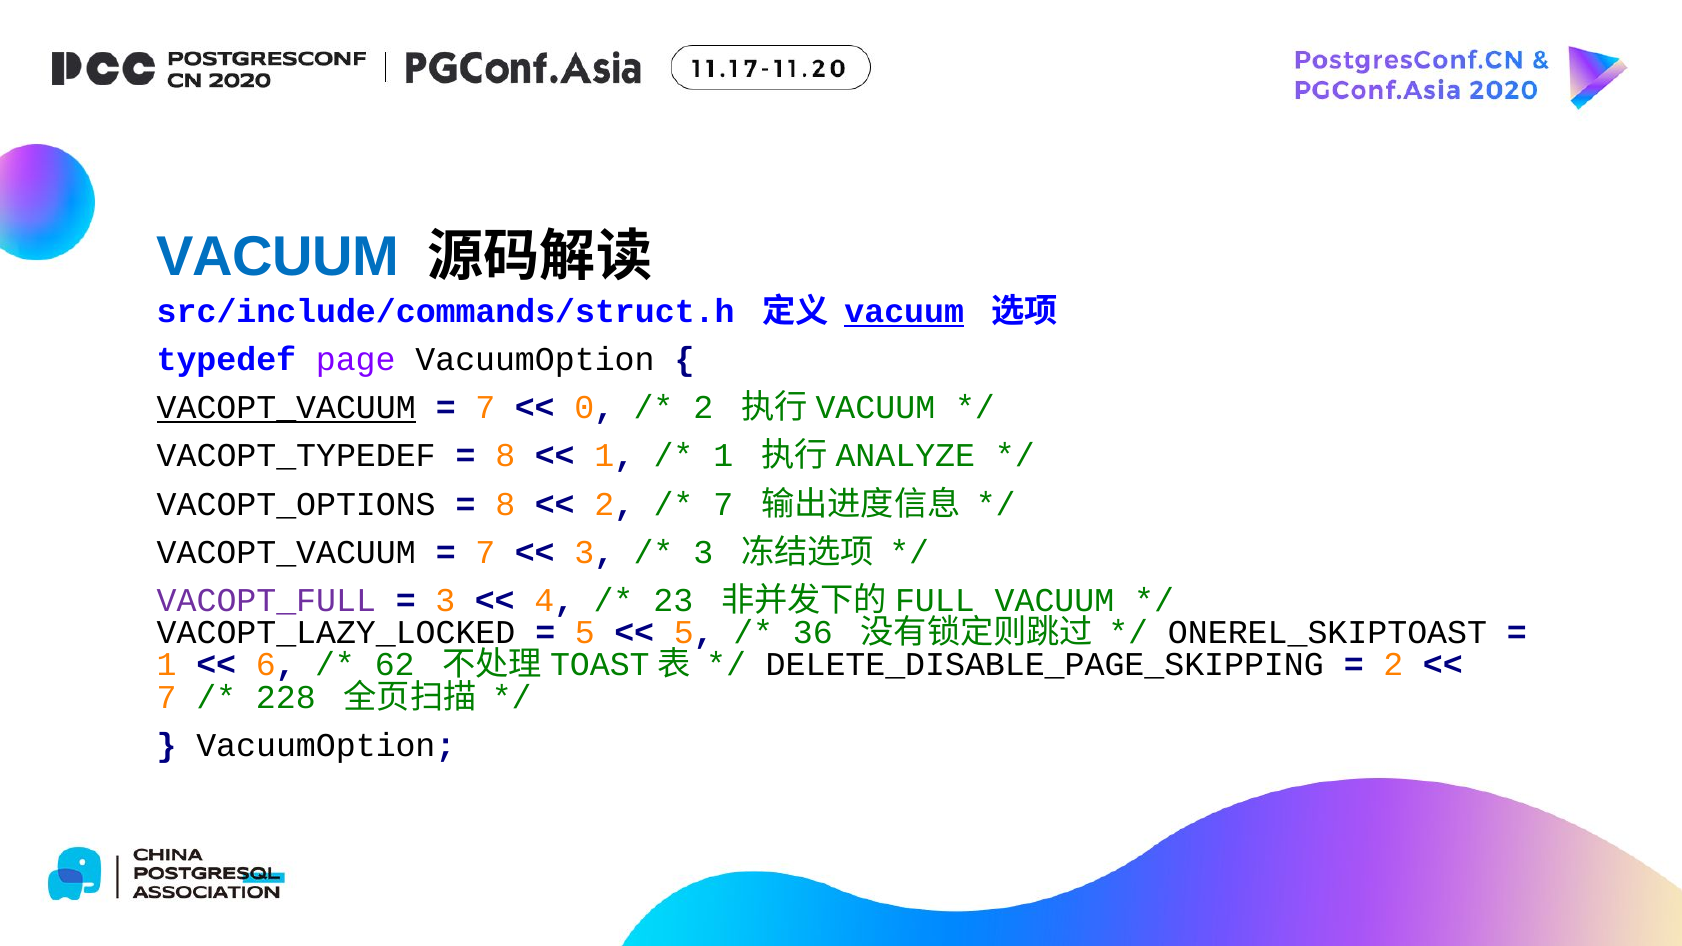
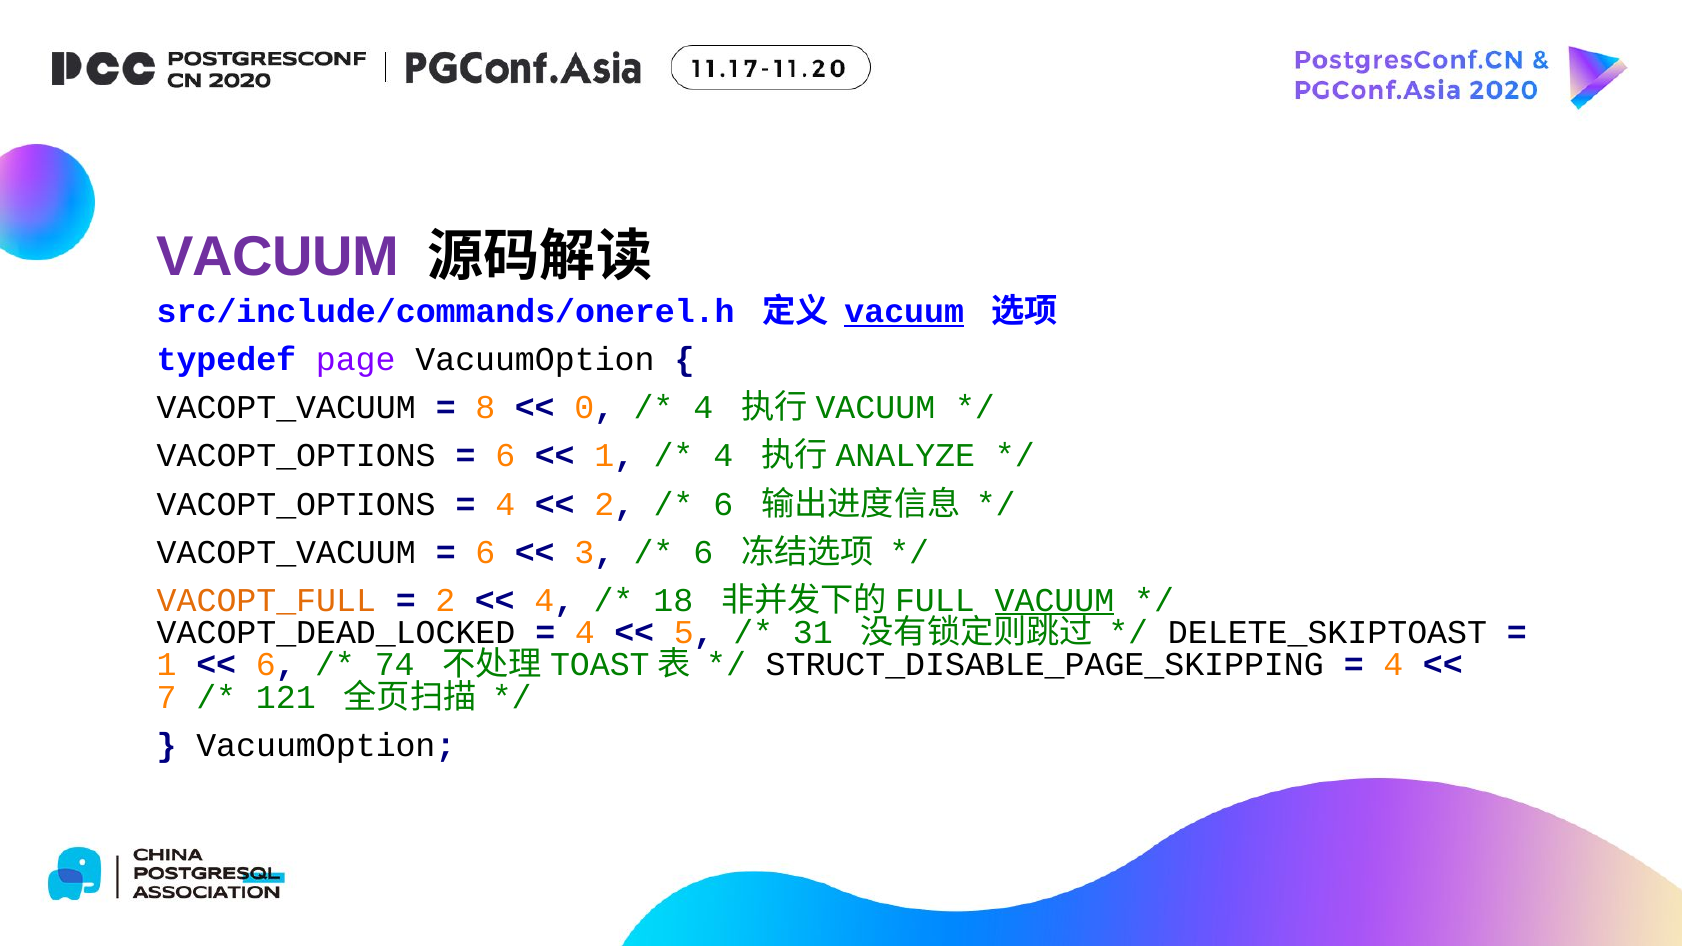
VACUUM colour: blue -> purple (278, 257)
src/include/commands/struct.h: src/include/commands/struct.h -> src/include/commands/onerel.h (446, 312)
VACOPT_VACUUM underline: present -> none (286, 408)
7: 7 -> 8 (485, 408)
2: 2 -> 4 (703, 408)
VACOPT_TYPEDEF: VACOPT_TYPEDEF -> VACOPT_OPTIONS (296, 456)
8: 8 -> 6 (505, 456)
1: 1 -> 4 (723, 456)
8: 8 -> 4 (505, 504)
7: 7 -> 6 (723, 504)
7: 7 -> 6 (485, 552)
3: 3 -> 6 (703, 552)
VACOPT_FULL colour: purple -> orange (266, 600)
3: 3 -> 2 (445, 600)
23: 23 -> 18 (673, 600)
VACUUM underline: none -> present (1054, 600)
VACOPT_LAZY_LOCKED: VACOPT_LAZY_LOCKED -> VACOPT_DEAD_LOCKED (336, 633)
5: 5 -> 4 (585, 633)
36: 36 -> 31 (813, 633)
ONEREL_SKIPTOAST: ONEREL_SKIPTOAST -> DELETE_SKIPTOAST (1328, 633)
62: 62 -> 74 (395, 665)
DELETE_DISABLE_PAGE_SKIPPING: DELETE_DISABLE_PAGE_SKIPPING -> STRUCT_DISABLE_PAGE_SKIPPING (1045, 665)
2: 2 -> 4 (1393, 665)
228: 228 -> 121 (286, 697)
